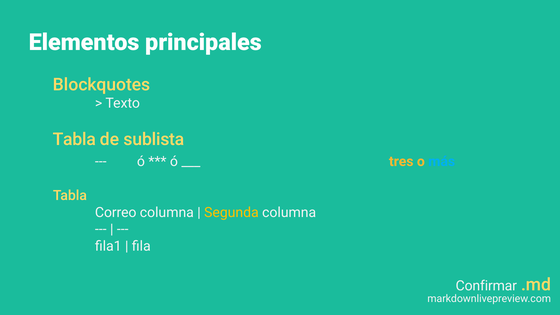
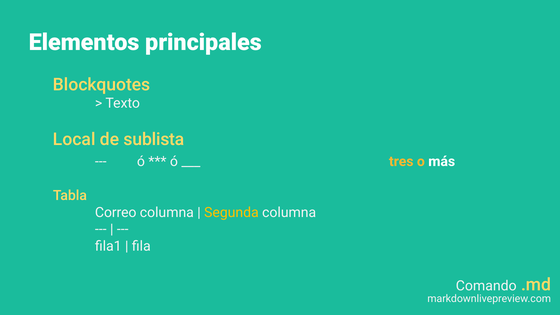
Tabla: Tabla -> Local (74, 139)
más colour: light blue -> white (442, 161)
Confirmar: Confirmar -> Comando (486, 286)
